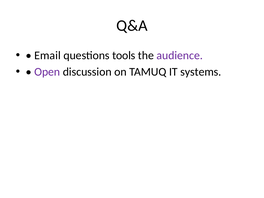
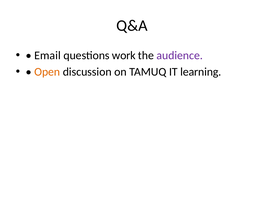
tools: tools -> work (124, 55)
Open colour: purple -> orange (47, 72)
systems: systems -> learning (201, 72)
